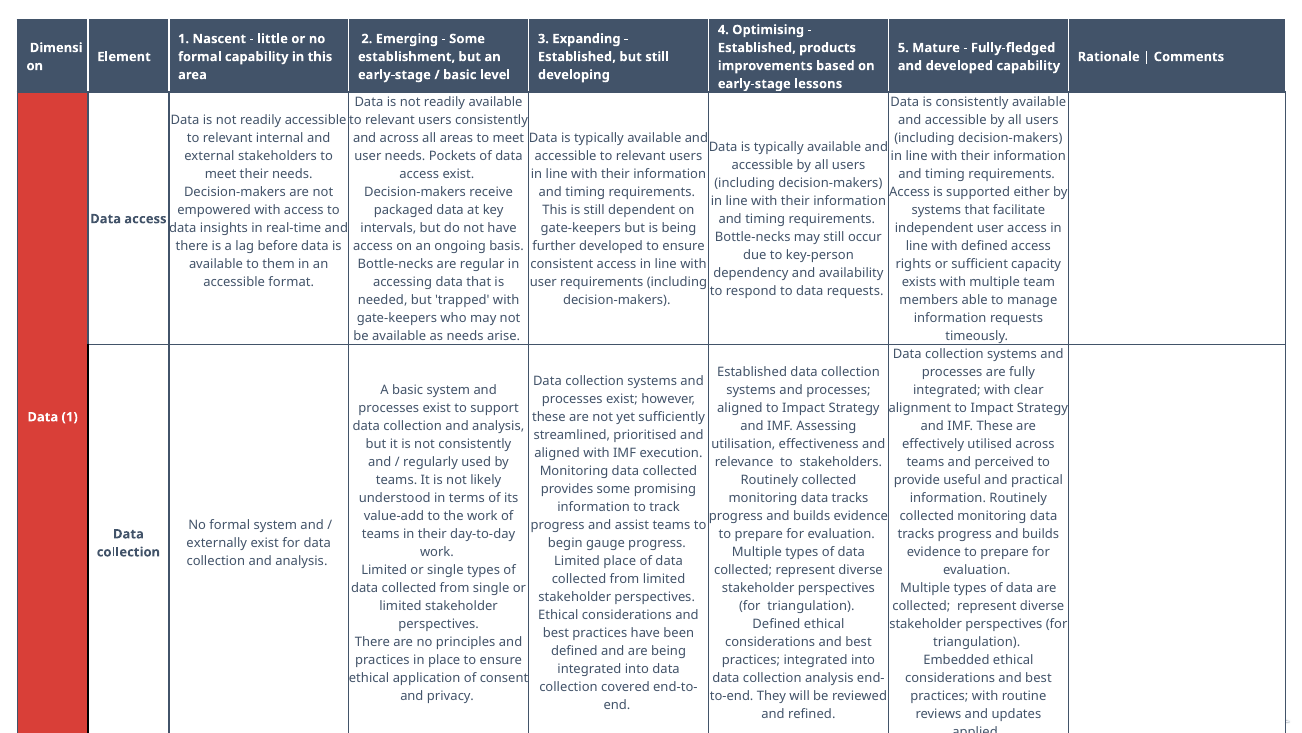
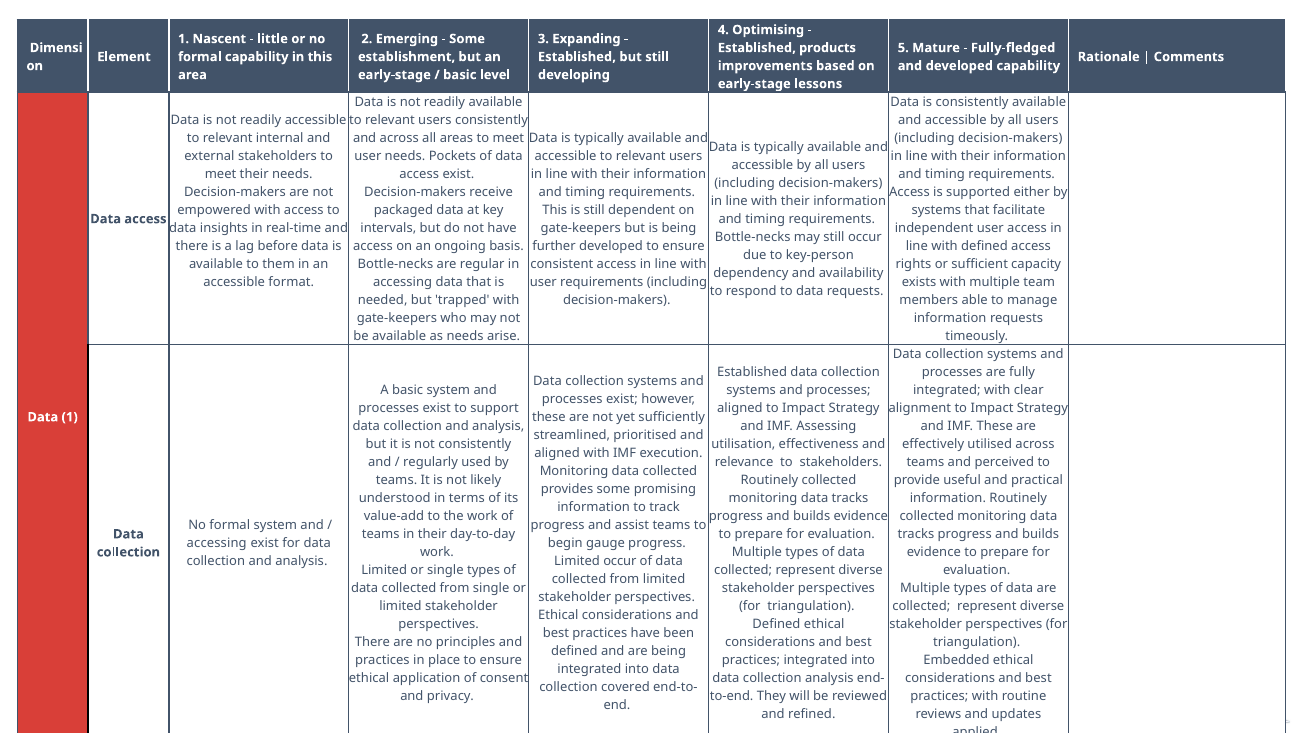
externally: externally -> accessing (217, 543)
Limited place: place -> occur (620, 561)
